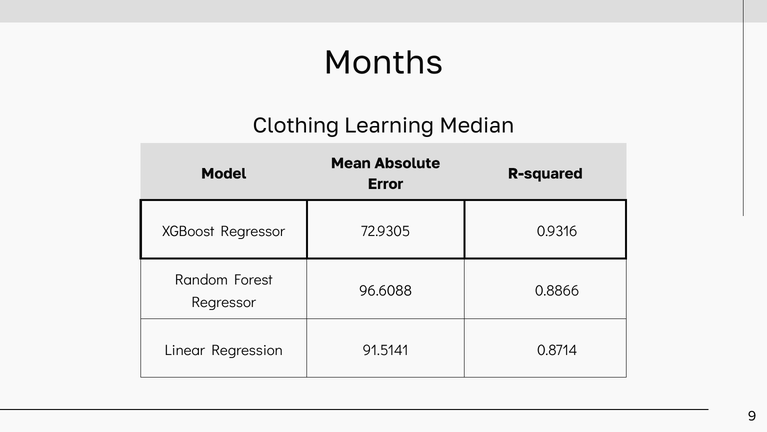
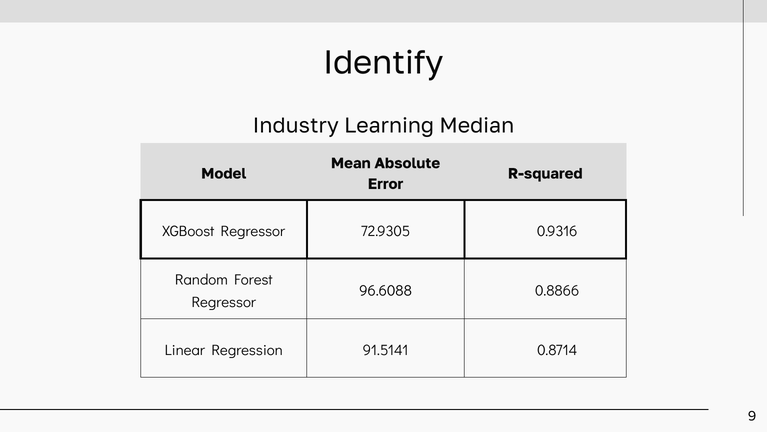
Months: Months -> Identify (384, 63)
Clothing: Clothing -> Industry (296, 125)
